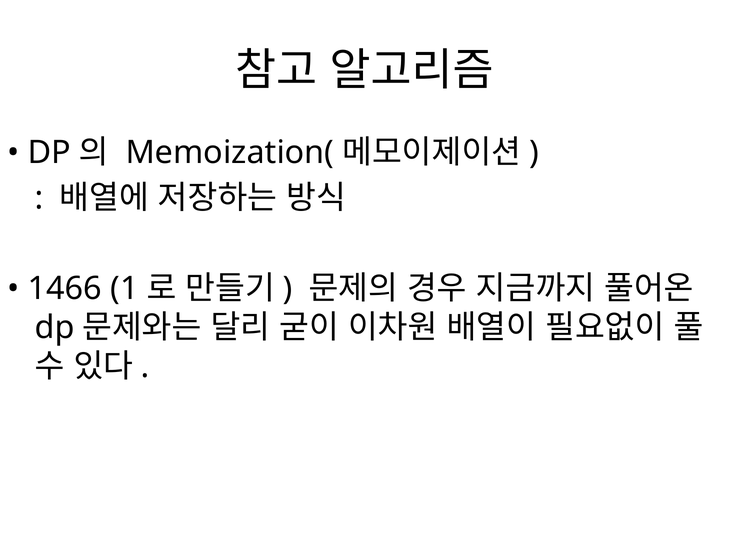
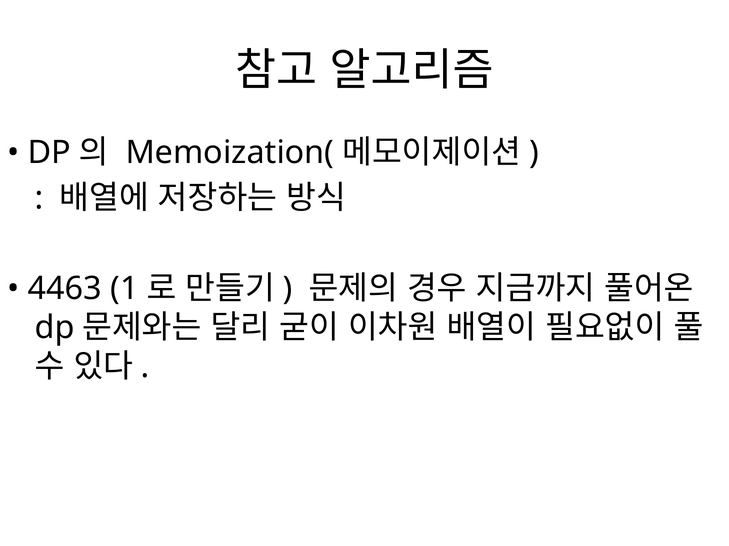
1466: 1466 -> 4463 (65, 289)
